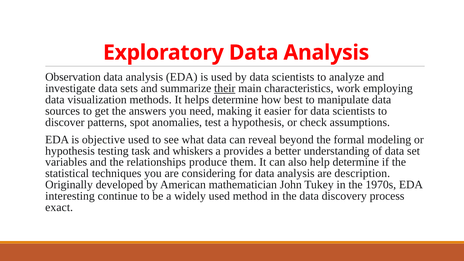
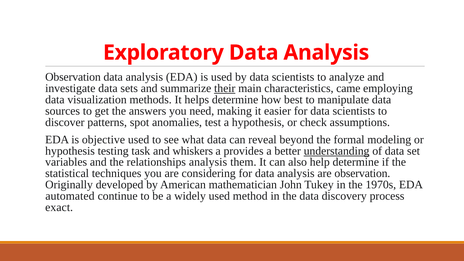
work: work -> came (348, 88)
understanding underline: none -> present (337, 151)
relationships produce: produce -> analysis (208, 162)
are description: description -> observation (362, 173)
interesting: interesting -> automated (70, 196)
